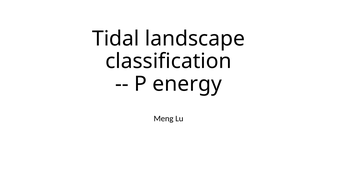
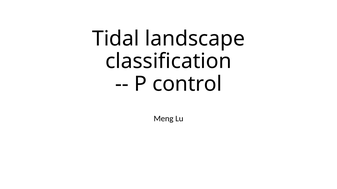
energy: energy -> control (187, 84)
